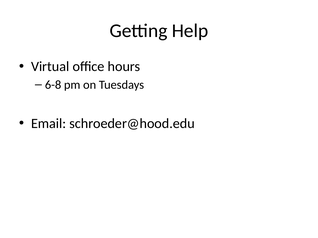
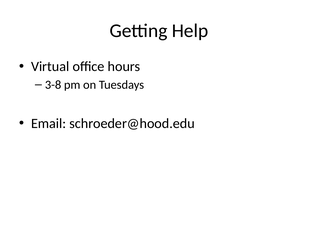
6-8: 6-8 -> 3-8 (53, 85)
